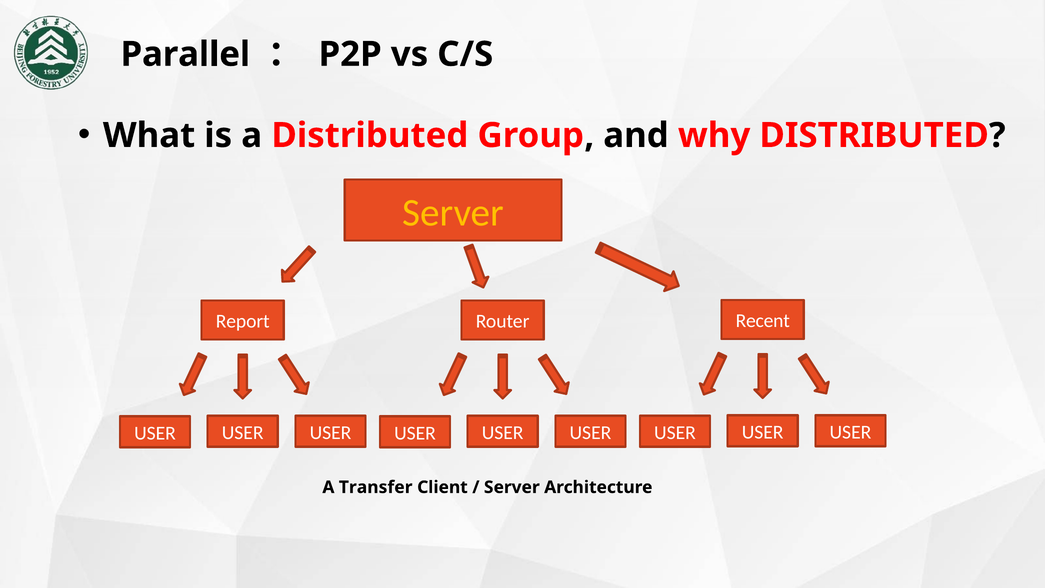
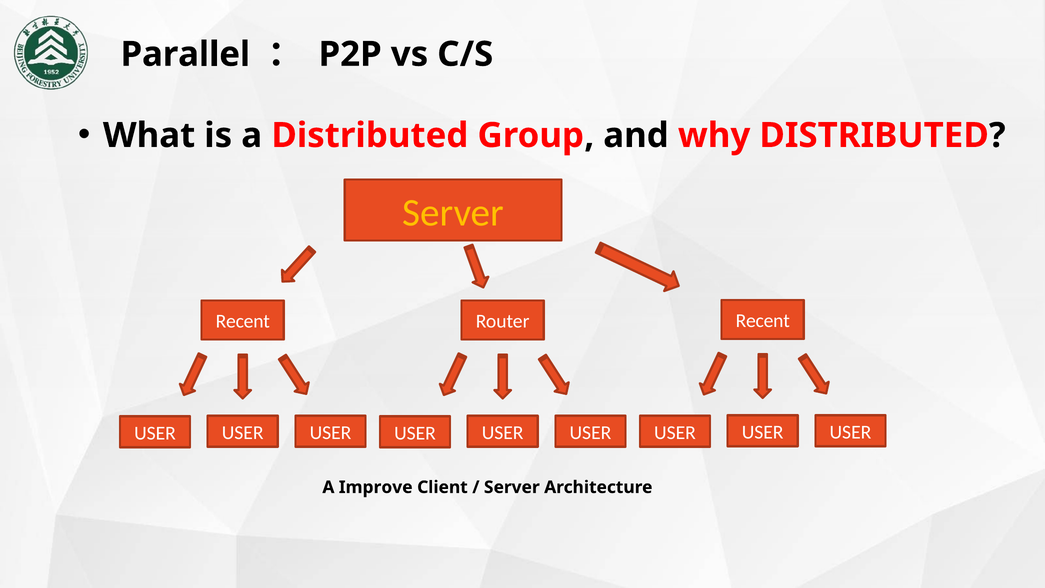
Report: Report -> Recent (243, 321)
Transfer: Transfer -> Improve (376, 487)
